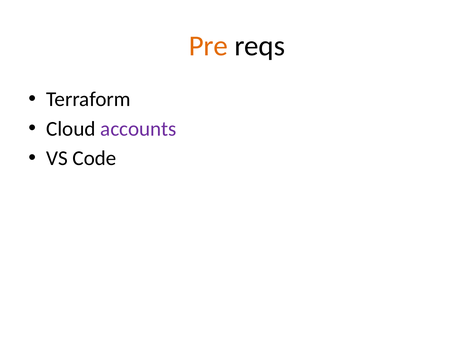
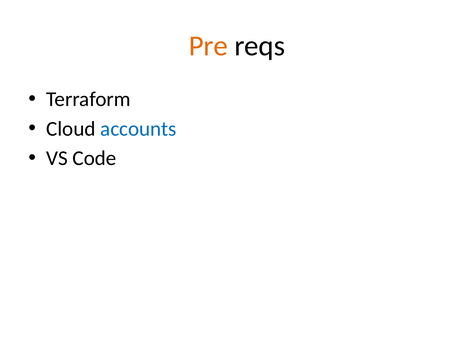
accounts colour: purple -> blue (138, 129)
